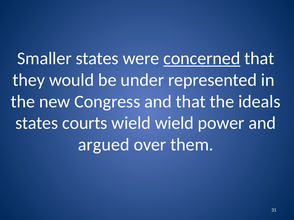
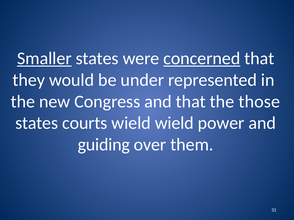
Smaller underline: none -> present (44, 59)
ideals: ideals -> those (259, 102)
argued: argued -> guiding (104, 145)
